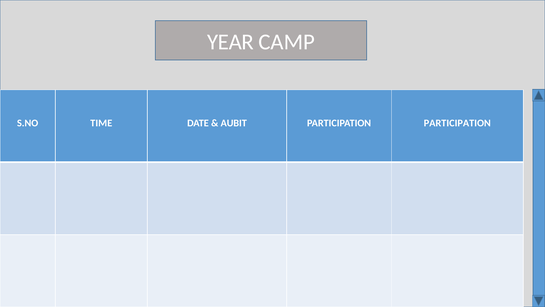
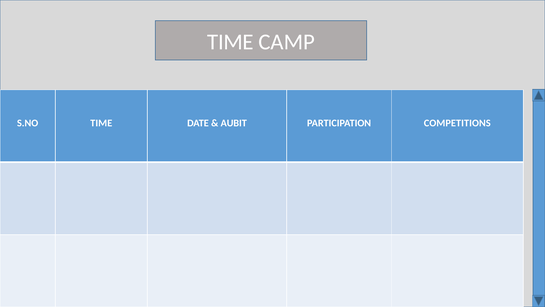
YEAR: YEAR -> TIME (230, 42)
PARTICIPATION PARTICIPATION: PARTICIPATION -> COMPETITIONS (457, 123)
